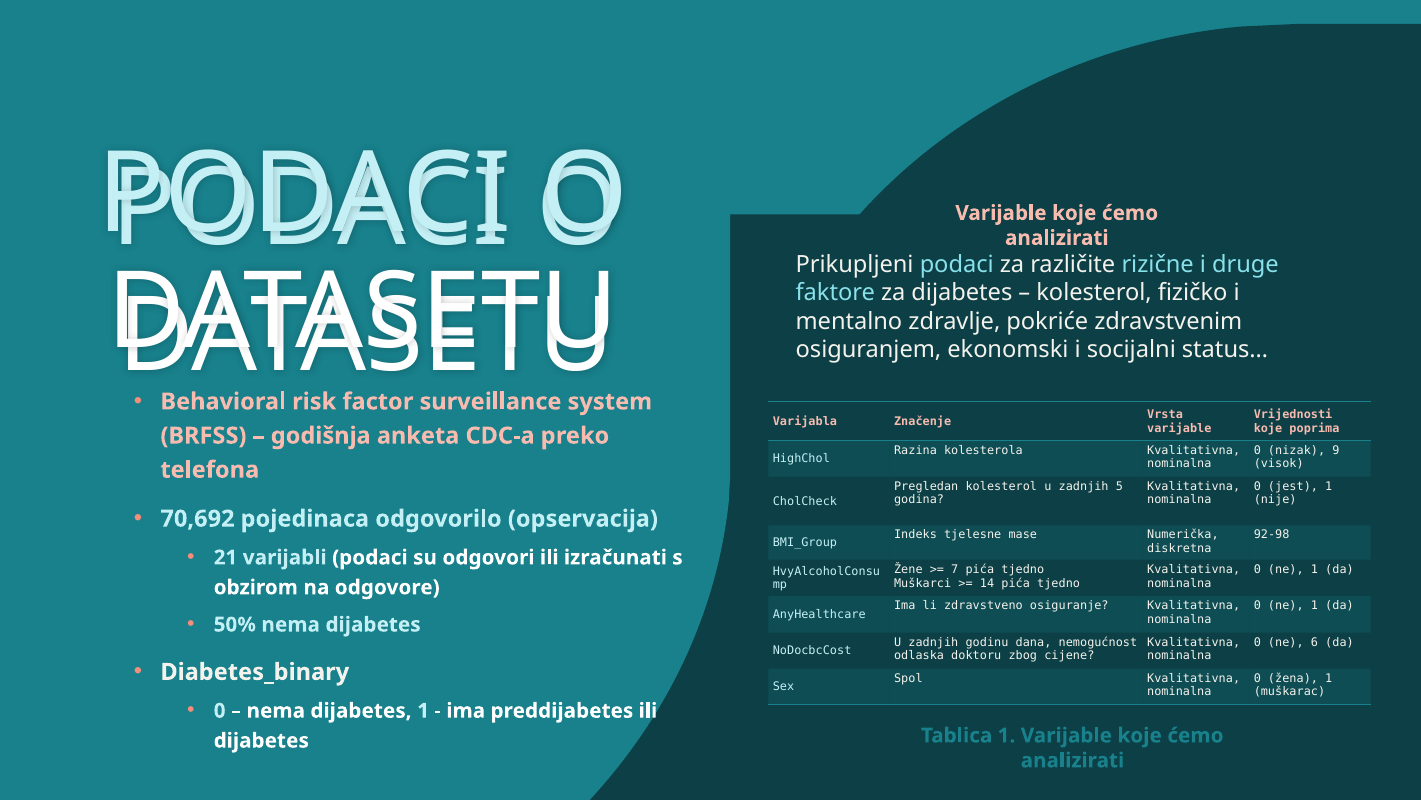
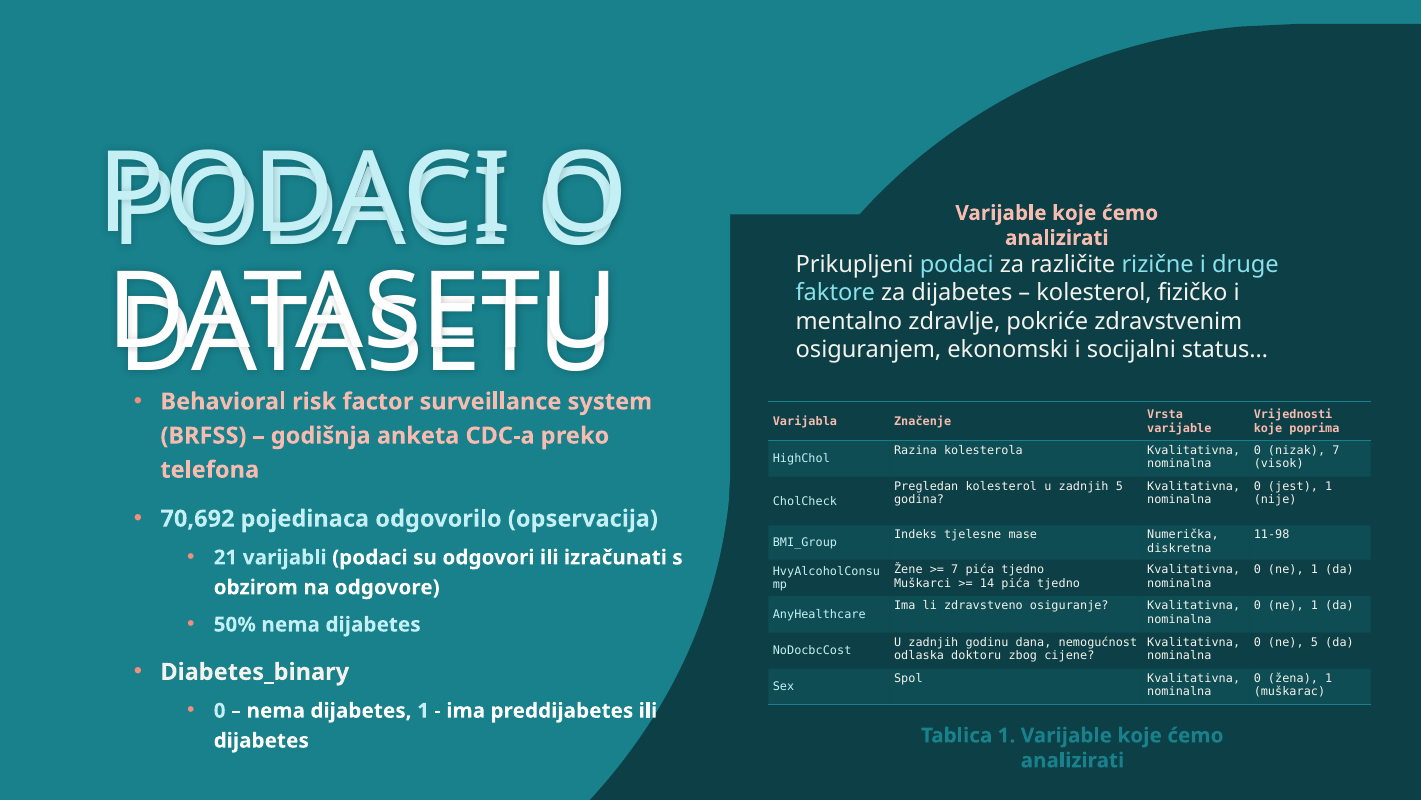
nizak 9: 9 -> 7 (1336, 450)
92-98: 92-98 -> 11-98 (1272, 534)
ne 6: 6 -> 5 (1314, 642)
